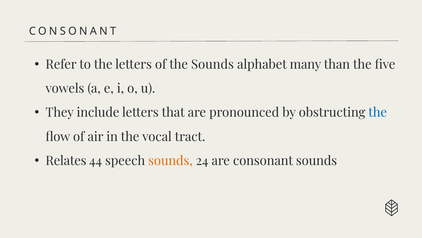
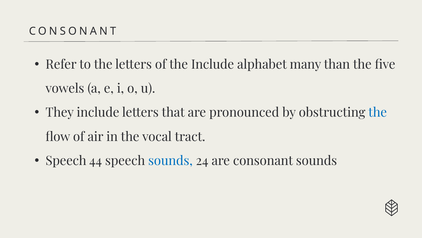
the Sounds: Sounds -> Include (213, 64)
Relates: Relates -> Speech (66, 160)
sounds colour: orange -> blue (170, 160)
